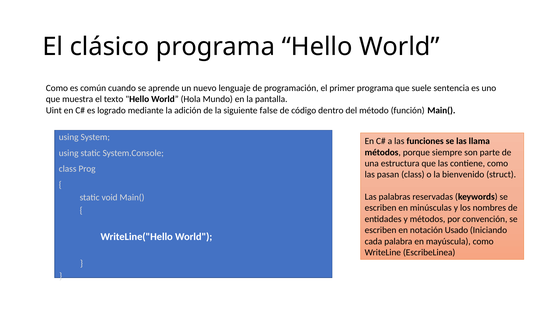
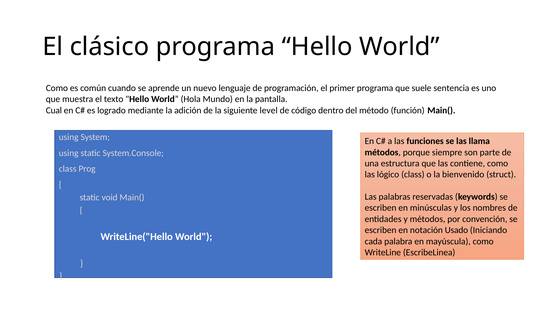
Uint: Uint -> Cual (54, 110)
false: false -> level (269, 110)
pasan: pasan -> lógico (388, 174)
